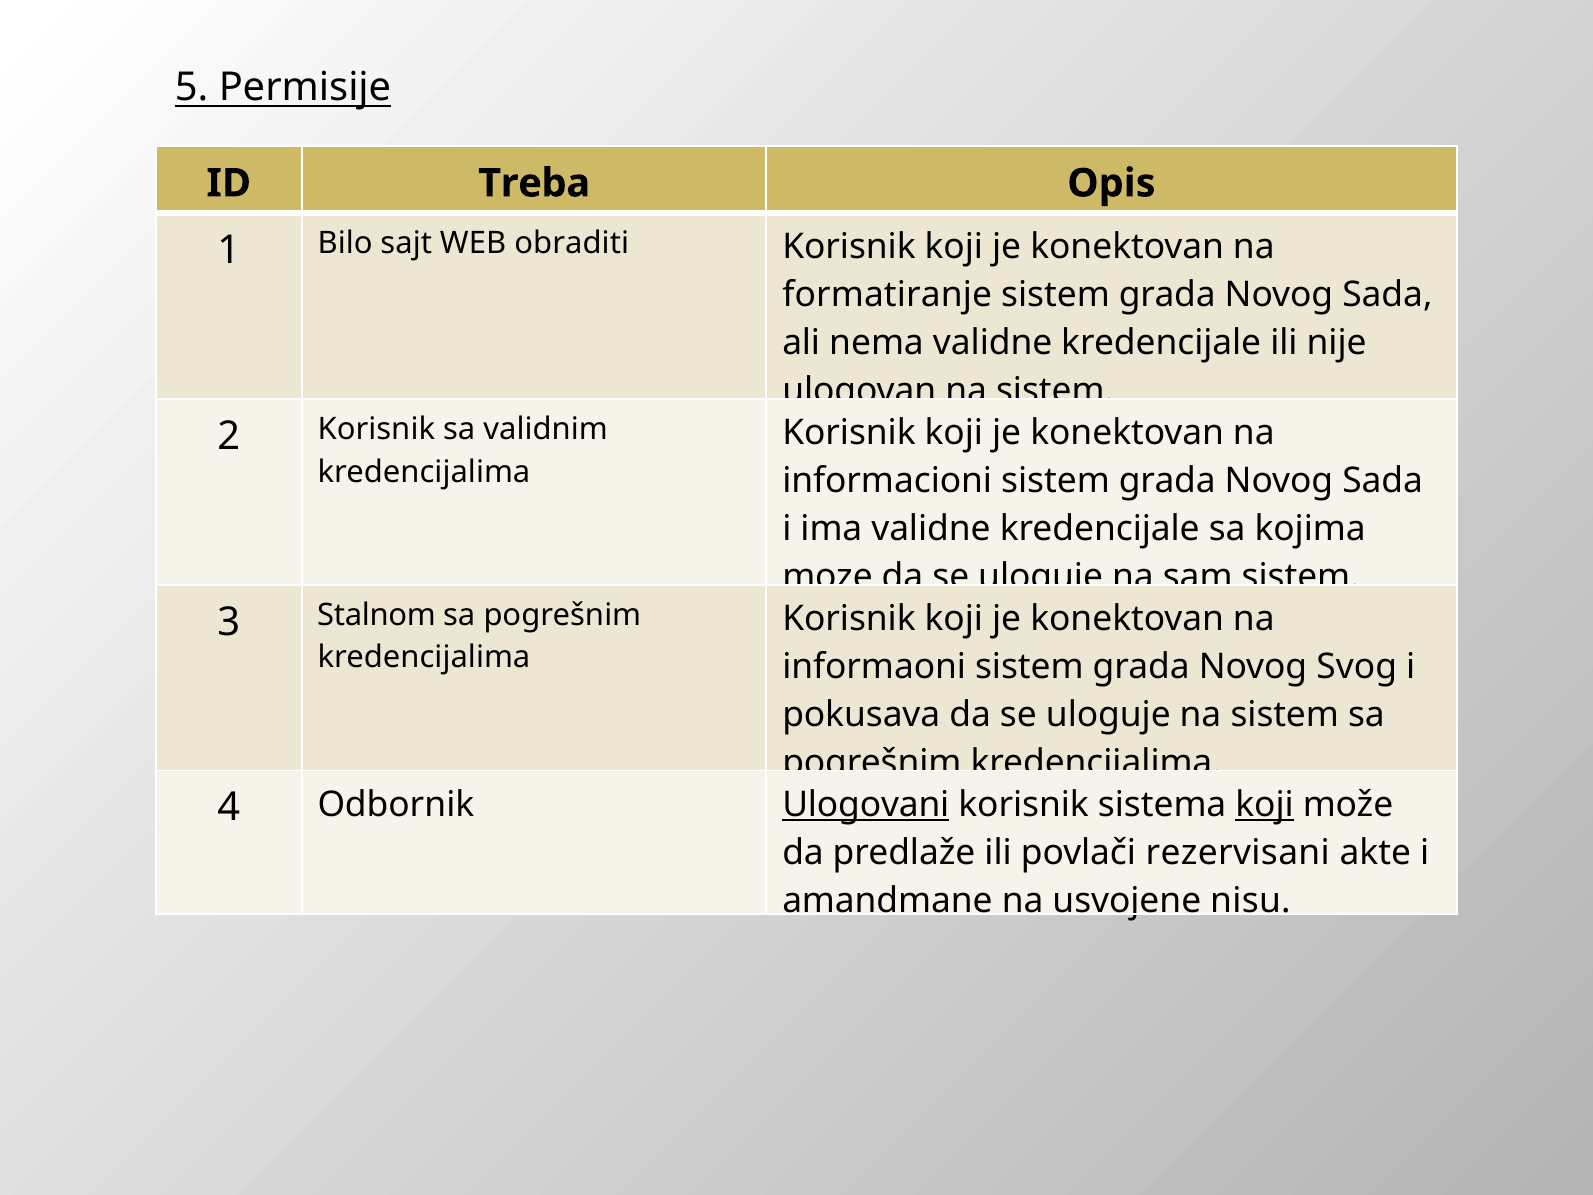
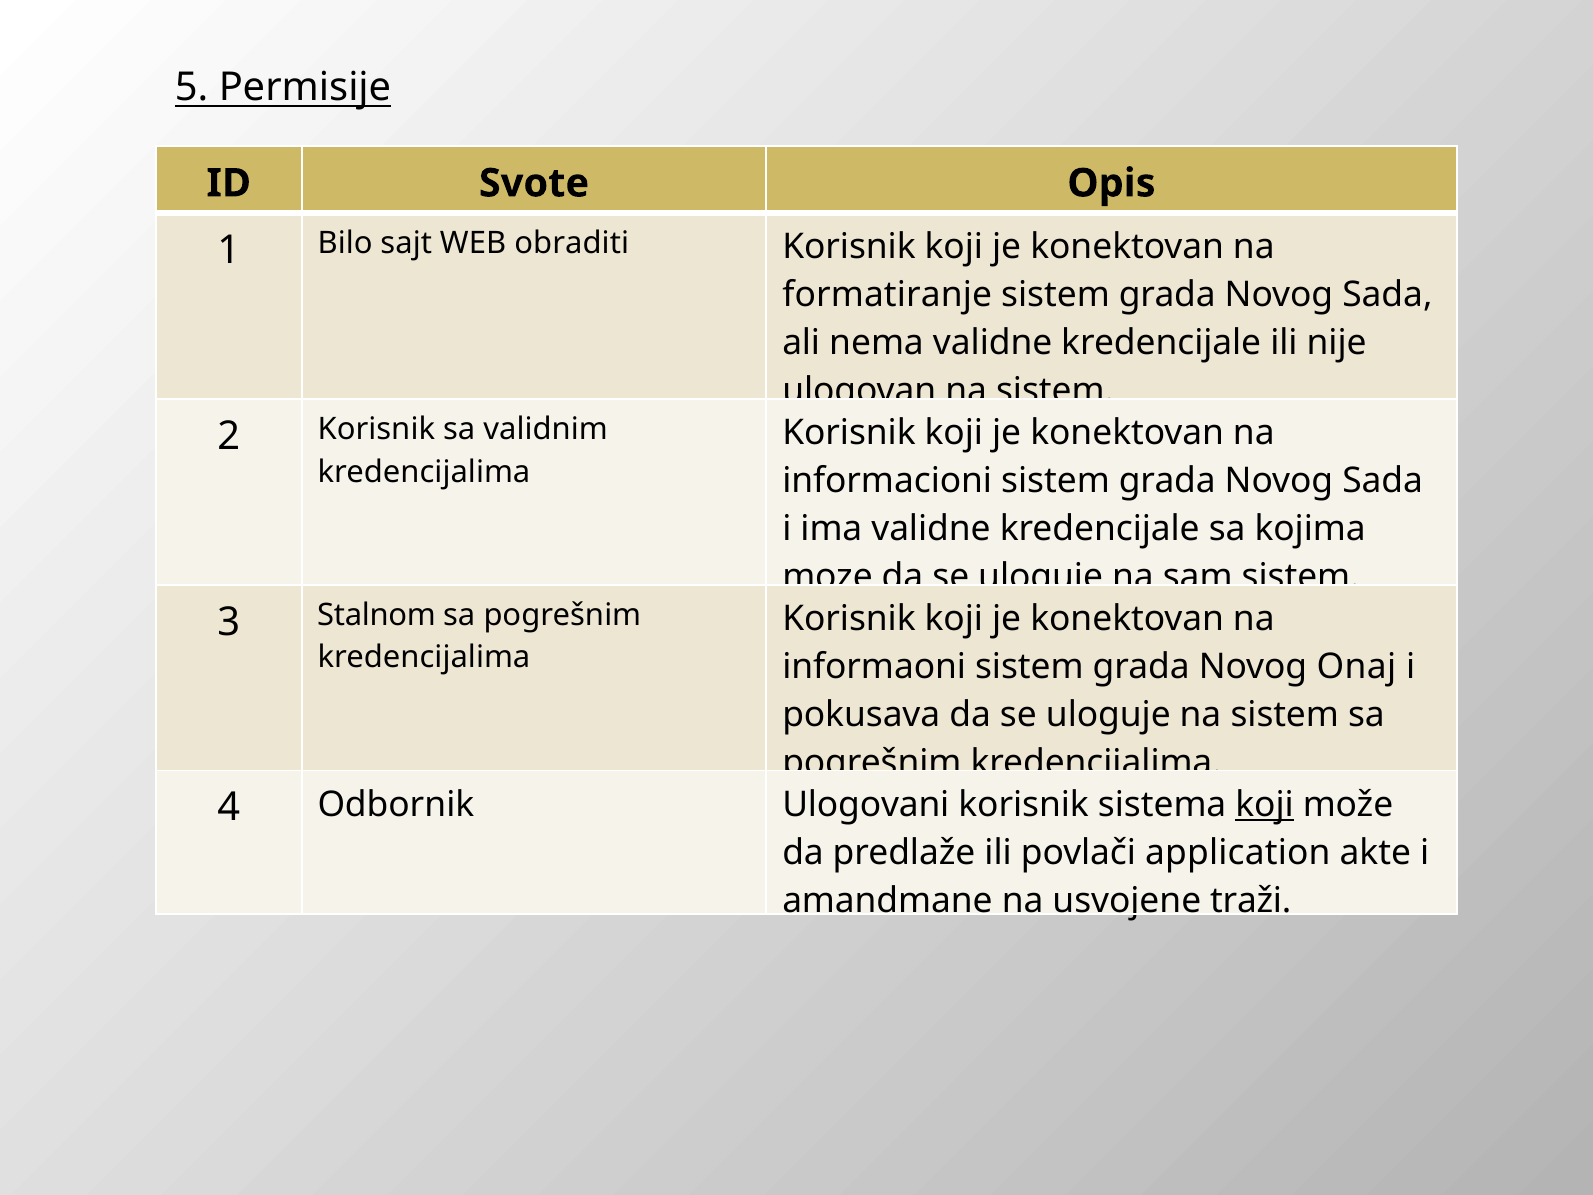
Treba: Treba -> Svote (534, 183)
Svog: Svog -> Onaj (1356, 666)
Ulogovani underline: present -> none (866, 804)
rezervisani: rezervisani -> application (1238, 852)
nisu: nisu -> traži (1251, 900)
